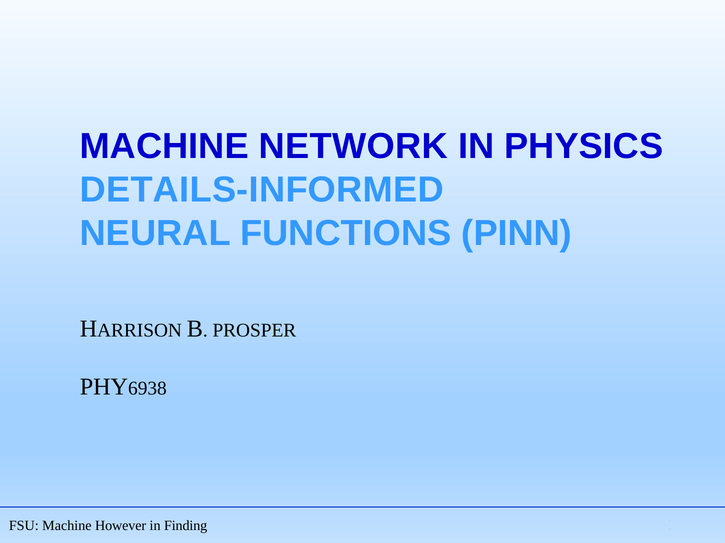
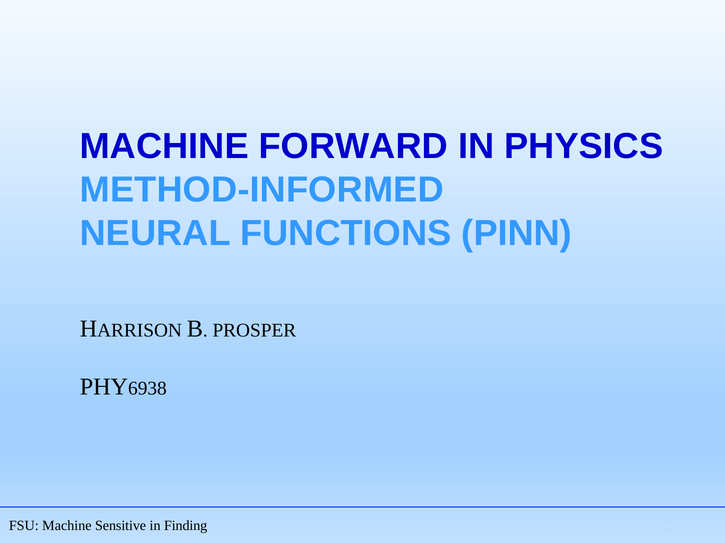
NETWORK: NETWORK -> FORWARD (353, 147)
DETAILS-INFORMED: DETAILS-INFORMED -> METHOD-INFORMED (262, 190)
However: However -> Sensitive (121, 526)
